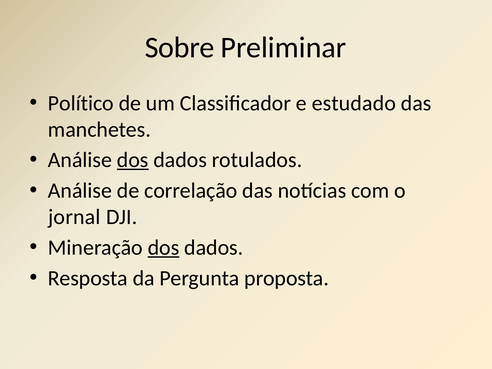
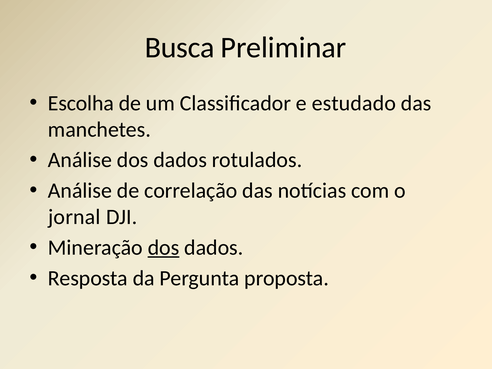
Sobre: Sobre -> Busca (180, 48)
Político: Político -> Escolha (81, 103)
dos underline: present -> none (133, 160)
